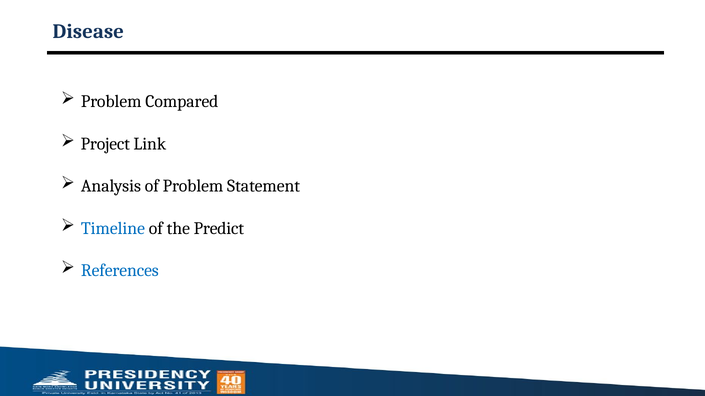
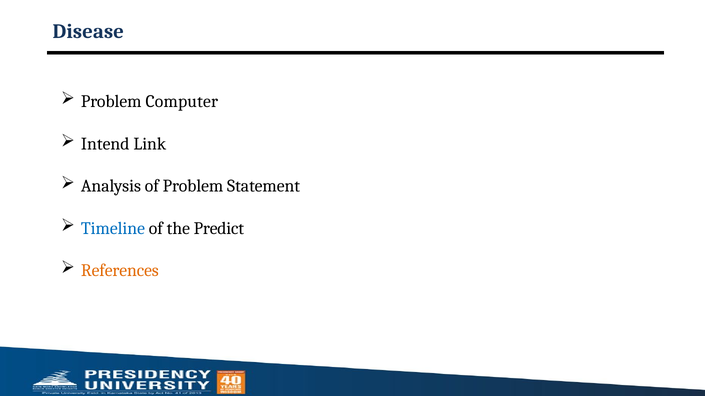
Compared: Compared -> Computer (182, 102)
Project: Project -> Intend (105, 144)
References colour: blue -> orange (120, 271)
